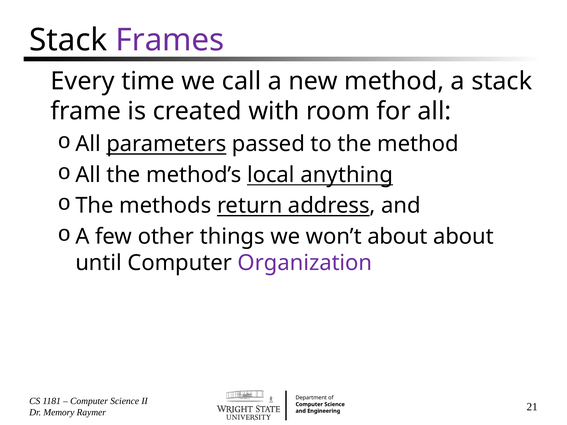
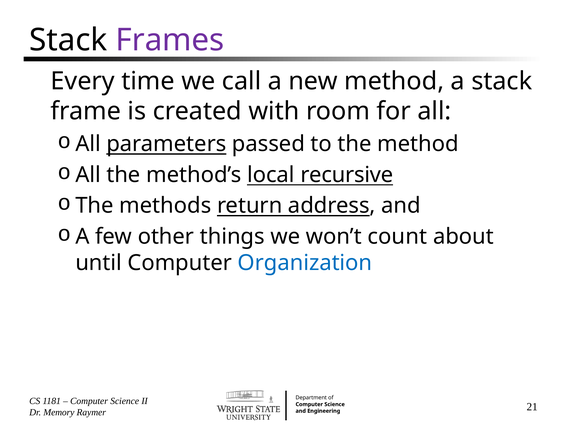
anything: anything -> recursive (347, 175)
won’t about: about -> count (397, 237)
Organization colour: purple -> blue (305, 263)
